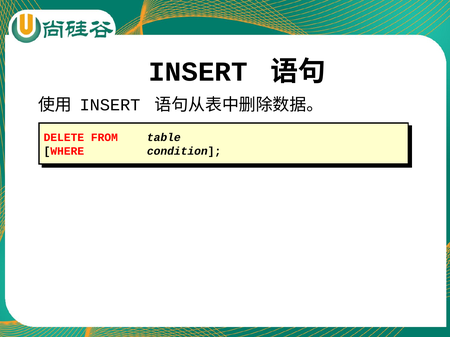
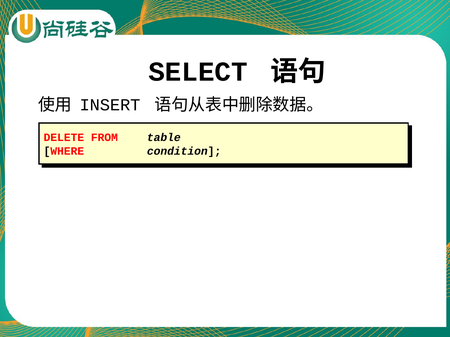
INSERT: INSERT -> SELECT (198, 72)
